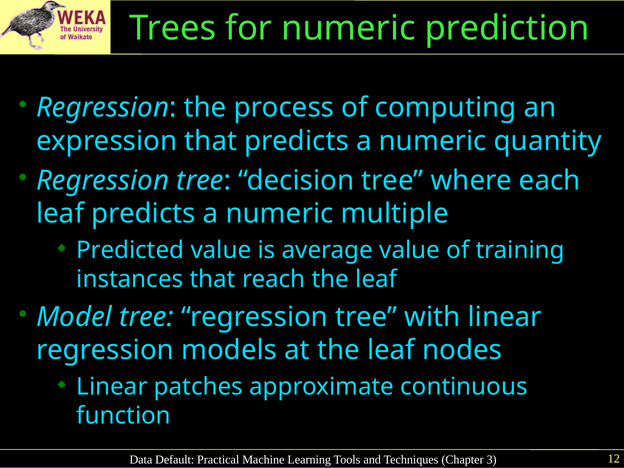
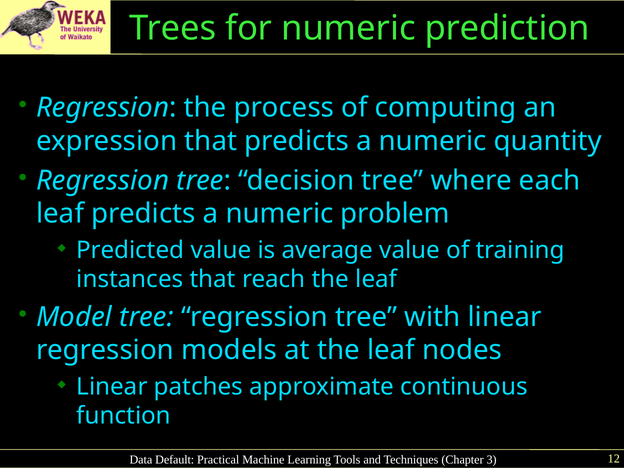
multiple: multiple -> problem (395, 214)
